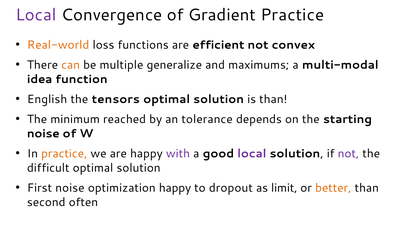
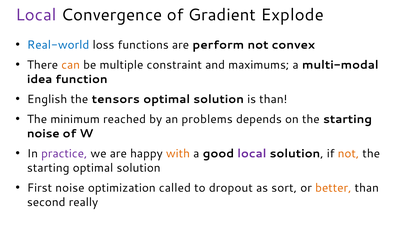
Gradient Practice: Practice -> Explode (292, 15)
Real-world colour: orange -> blue (58, 45)
efficient: efficient -> perform (218, 45)
generalize: generalize -> constraint (174, 65)
tolerance: tolerance -> problems (207, 119)
practice colour: orange -> purple (64, 154)
with colour: purple -> orange (178, 154)
not colour: purple -> orange (348, 154)
difficult: difficult -> starting (48, 168)
optimization happy: happy -> called (175, 188)
limit: limit -> sort (284, 188)
often: often -> really (83, 202)
